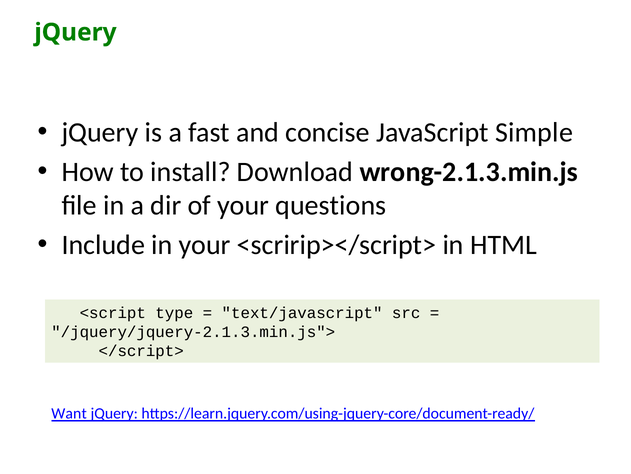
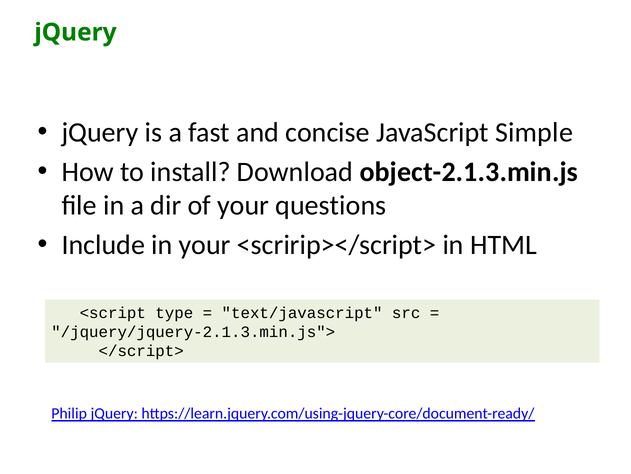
wrong-2.1.3.min.js: wrong-2.1.3.min.js -> object-2.1.3.min.js (469, 172)
Want: Want -> Philip (69, 413)
